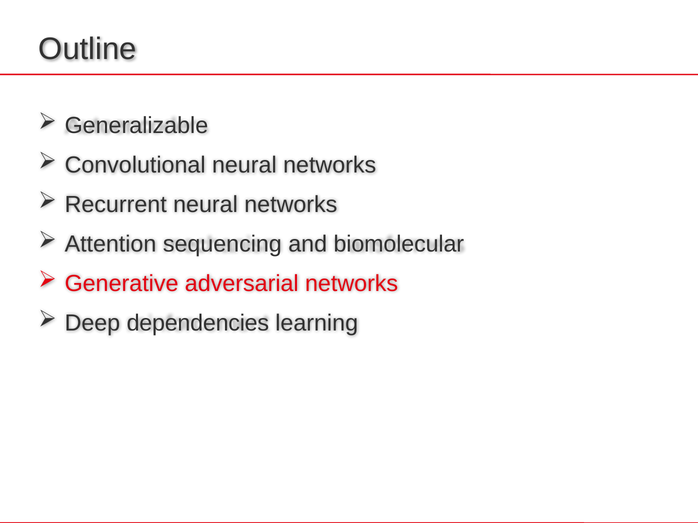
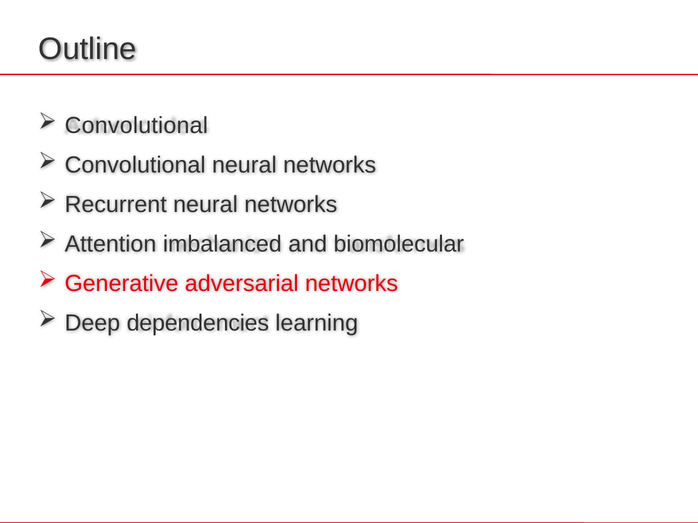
Generalizable: Generalizable -> Convolutional (136, 126)
sequencing: sequencing -> imbalanced (222, 244)
